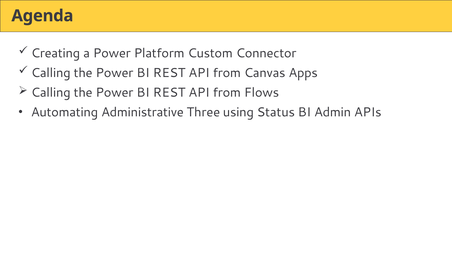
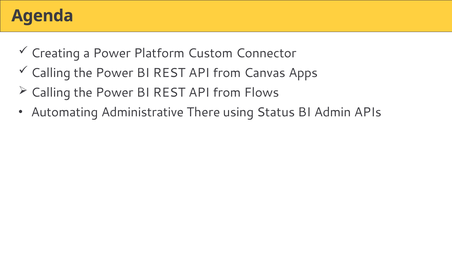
Three: Three -> There (203, 112)
